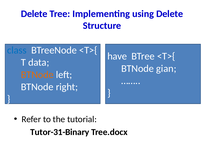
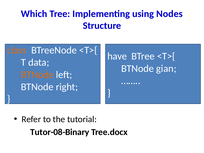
Delete: Delete -> Which (34, 14)
using Delete: Delete -> Nodes (170, 14)
class colour: blue -> orange (17, 50)
Tutor-31-Binary: Tutor-31-Binary -> Tutor-08-Binary (60, 132)
